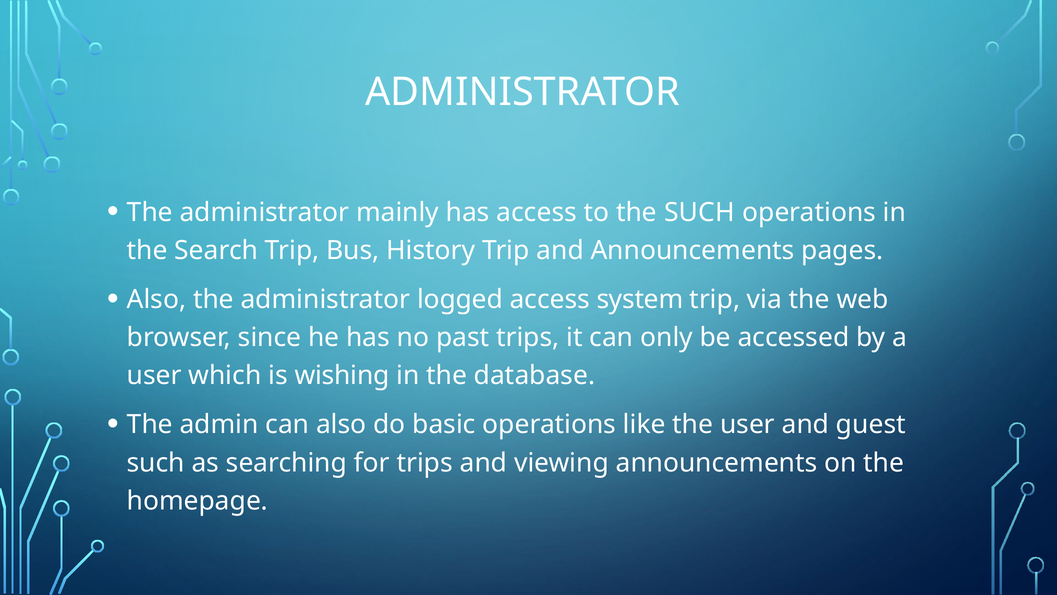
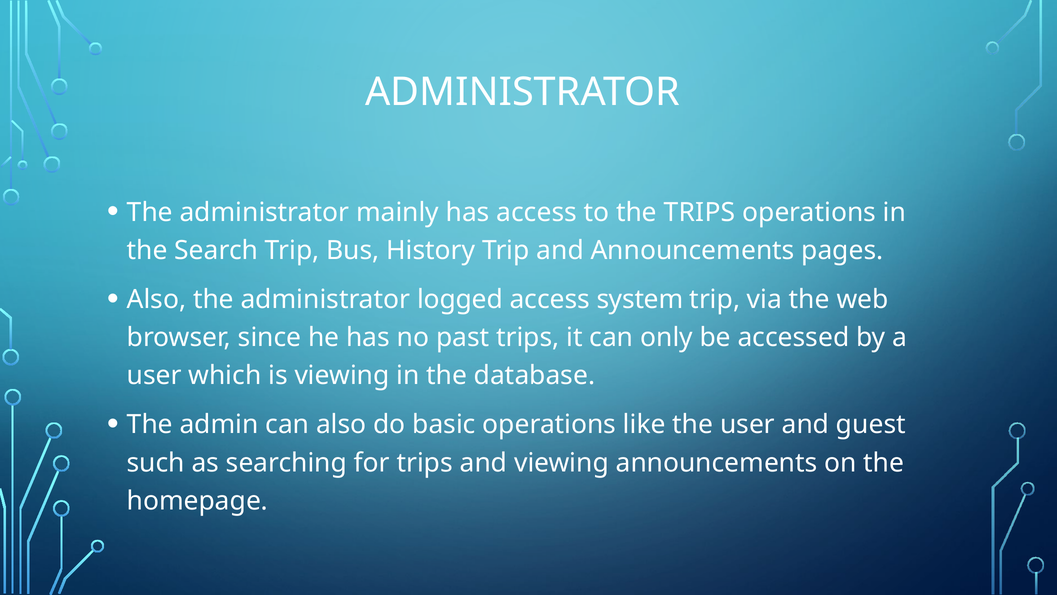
the SUCH: SUCH -> TRIPS (700, 212)
is wishing: wishing -> viewing (342, 375)
